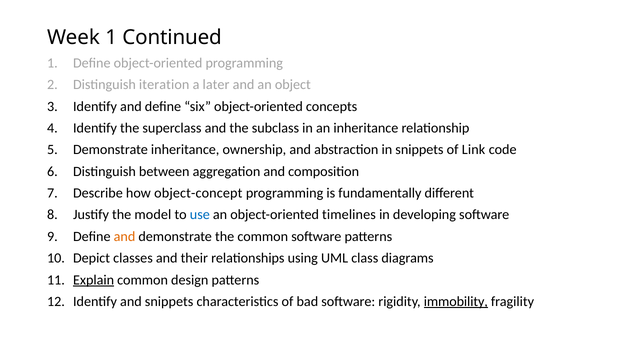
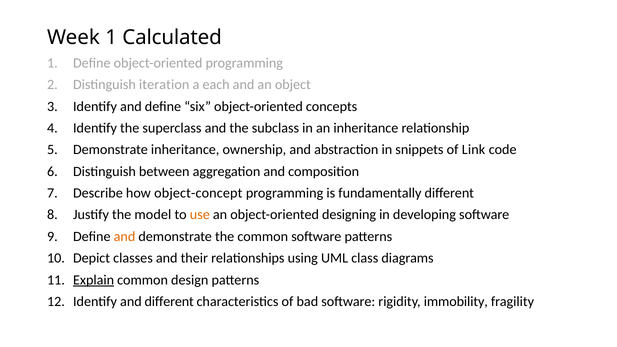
Continued: Continued -> Calculated (172, 38)
later: later -> each (216, 85)
use colour: blue -> orange (200, 215)
timelines: timelines -> designing (349, 215)
and snippets: snippets -> different (169, 302)
immobility underline: present -> none (456, 302)
